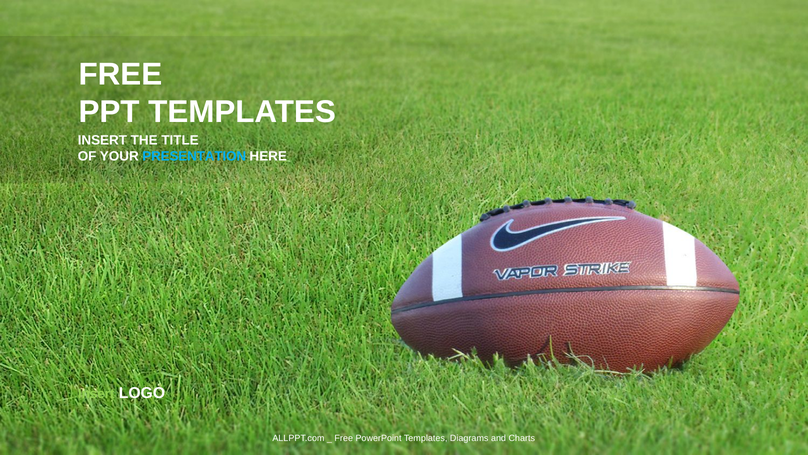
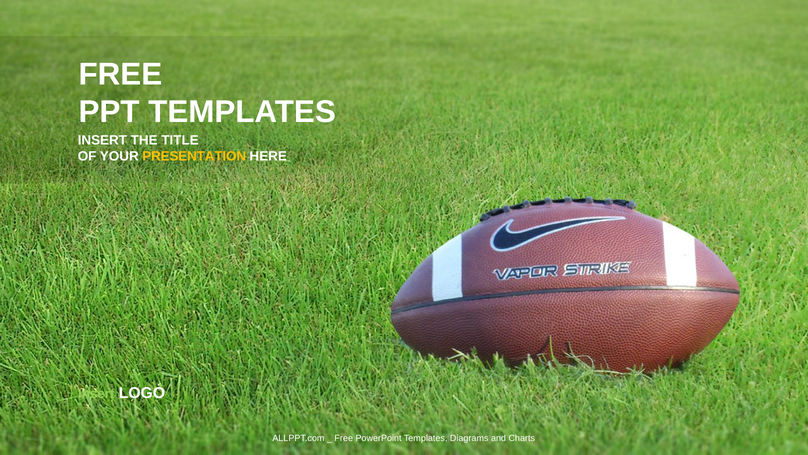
PRESENTATION colour: light blue -> yellow (194, 156)
